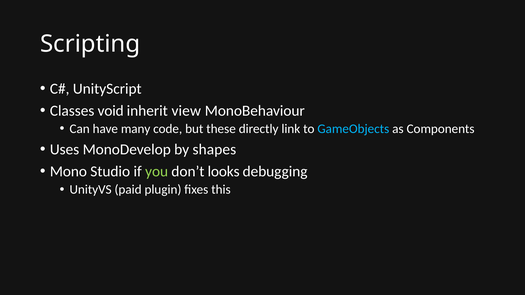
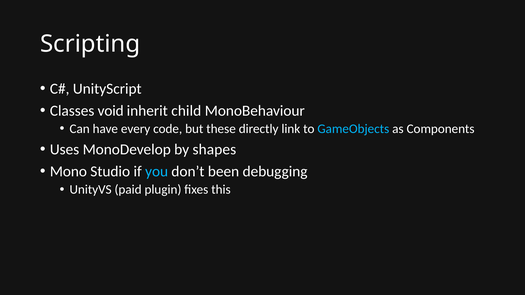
view: view -> child (186, 111)
many: many -> every (136, 129)
you colour: light green -> light blue (157, 172)
looks: looks -> been (224, 172)
